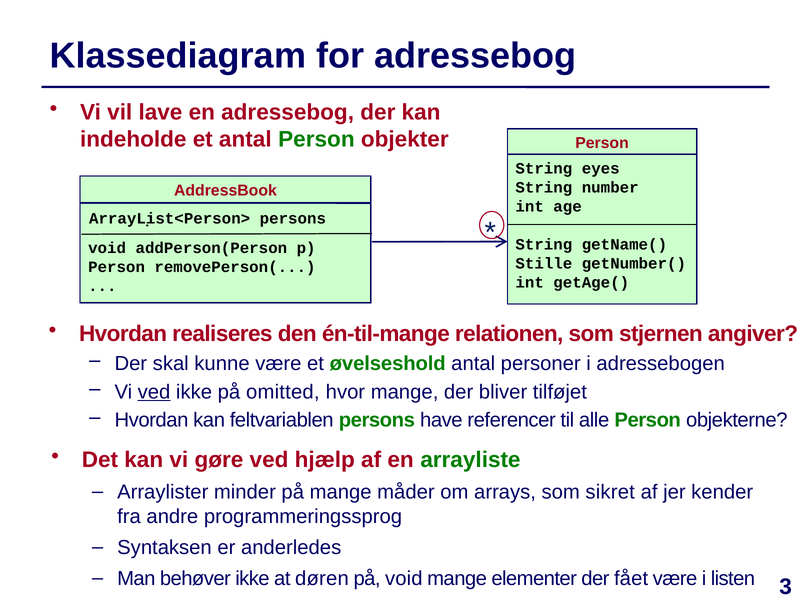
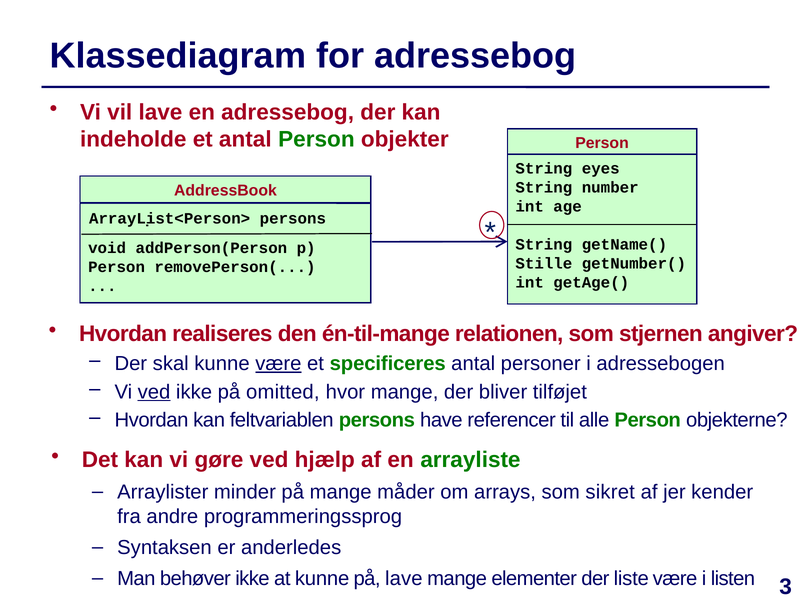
være underline: none -> present (278, 364)
øvelseshold: øvelseshold -> specificeres (388, 364)
at døren: døren -> kunne (322, 579)
på void: void -> lave (404, 579)
fået: fået -> liste (631, 579)
